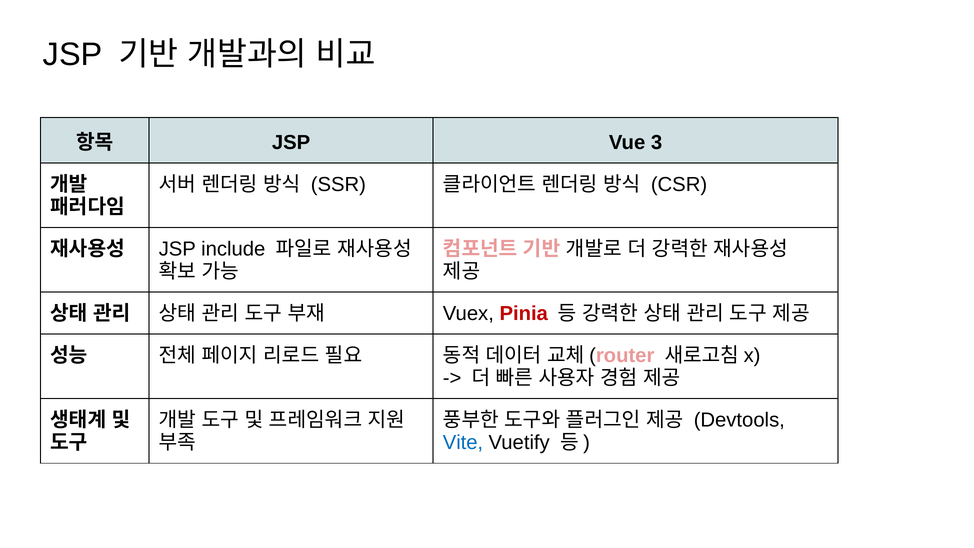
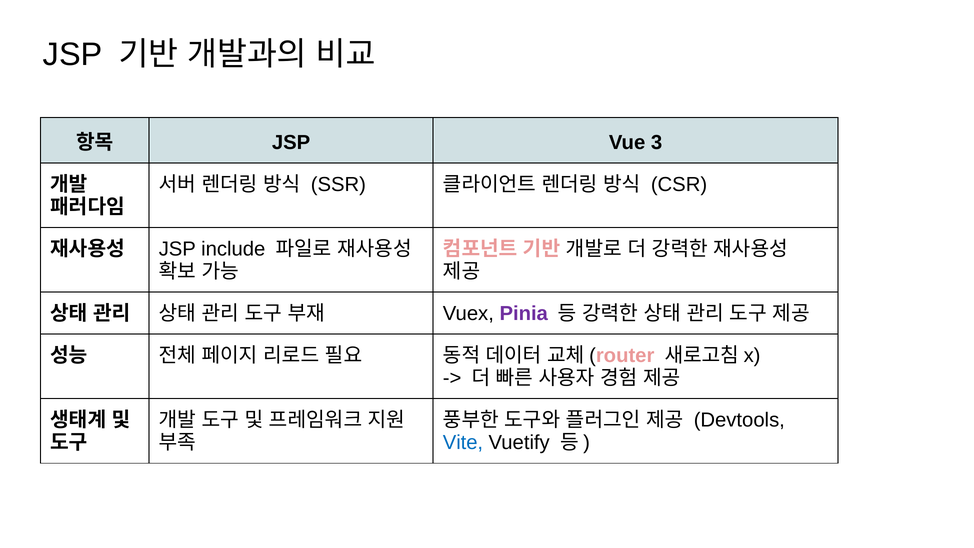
Pinia colour: red -> purple (524, 313)
